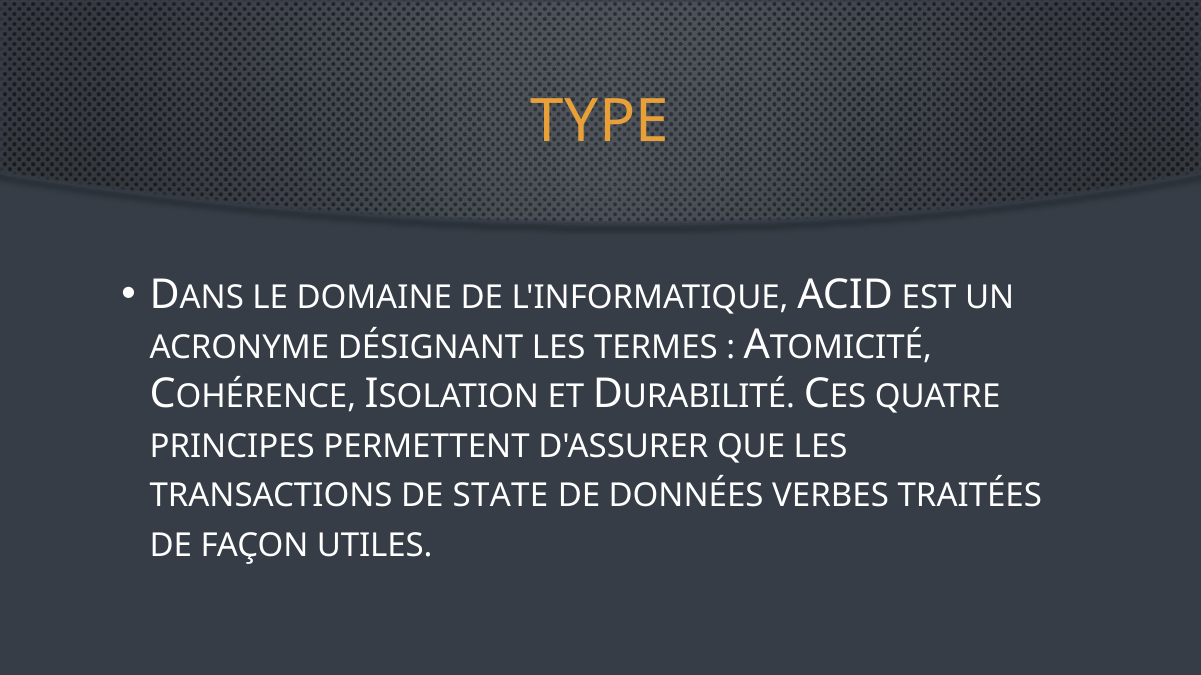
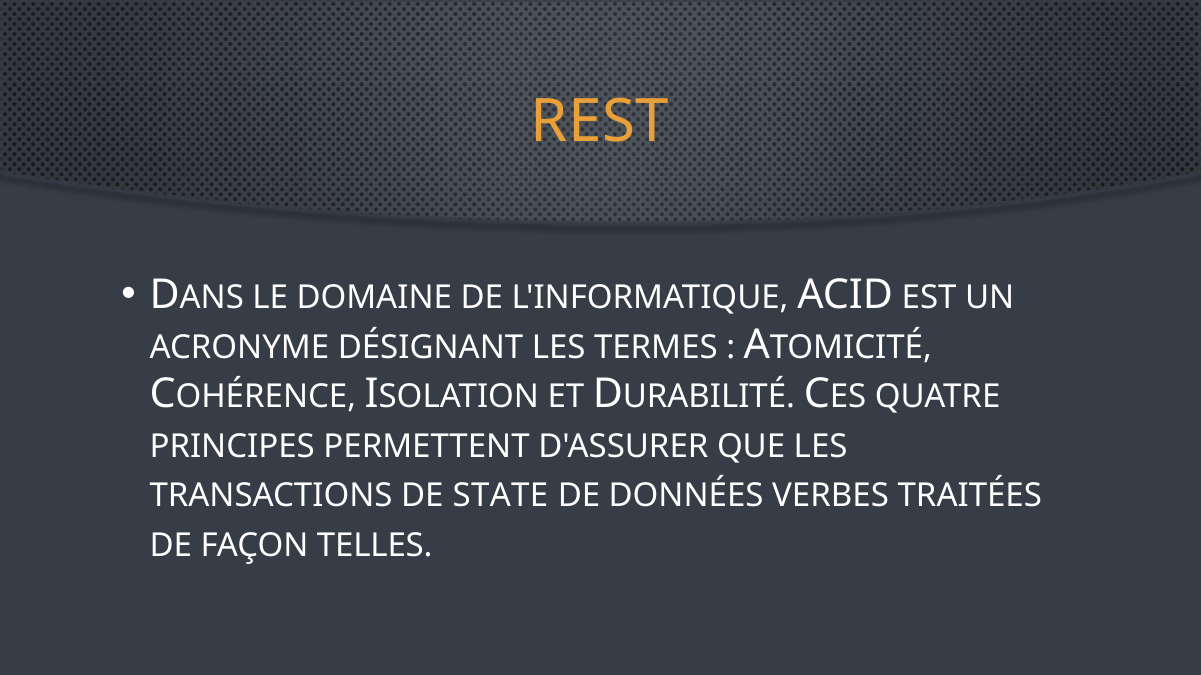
TYPE: TYPE -> REST (600, 122)
UTILES: UTILES -> TELLES (375, 546)
